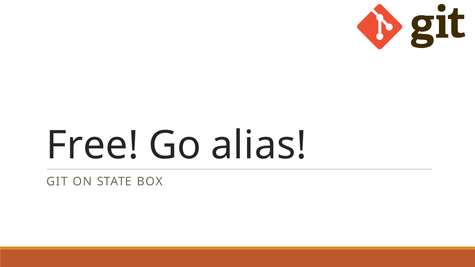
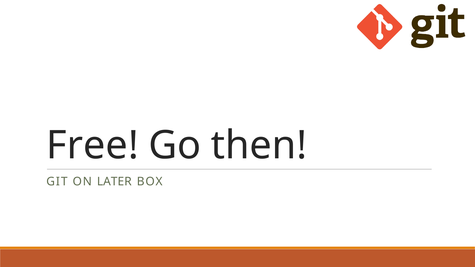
alias: alias -> then (259, 146)
STATE: STATE -> LATER (114, 182)
